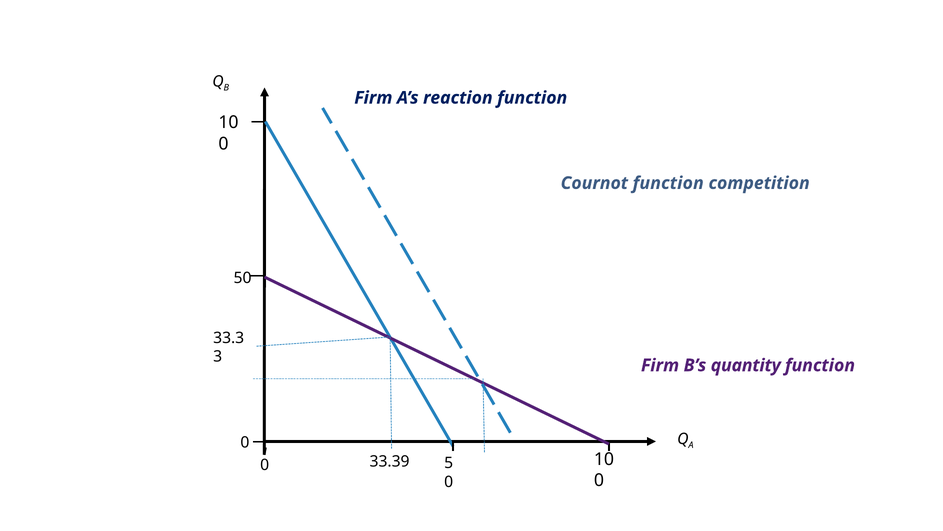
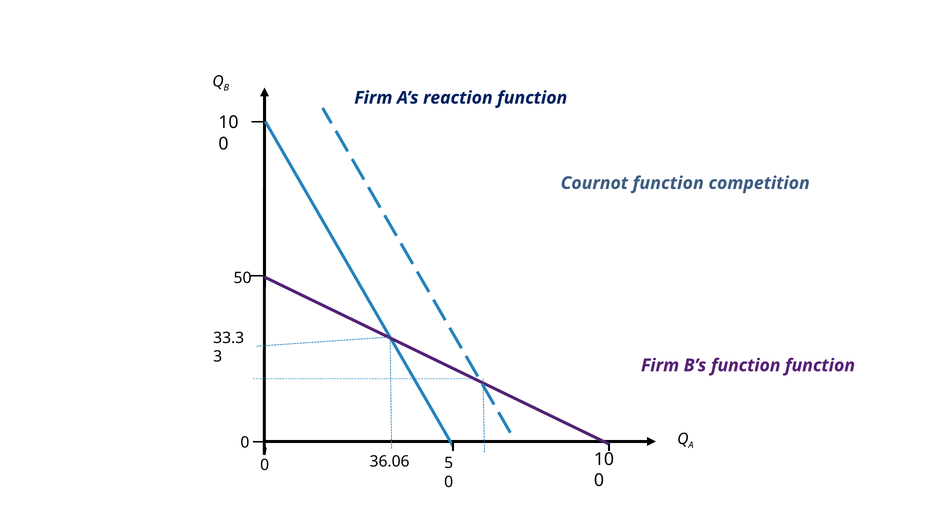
B’s quantity: quantity -> function (746, 365)
33.39: 33.39 -> 36.06 (390, 461)
